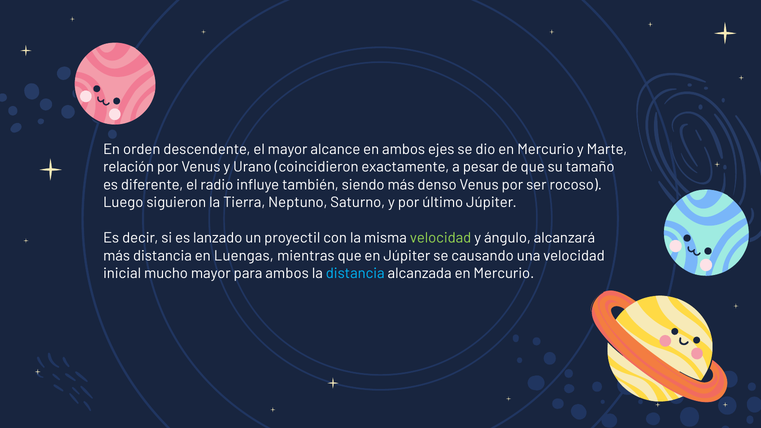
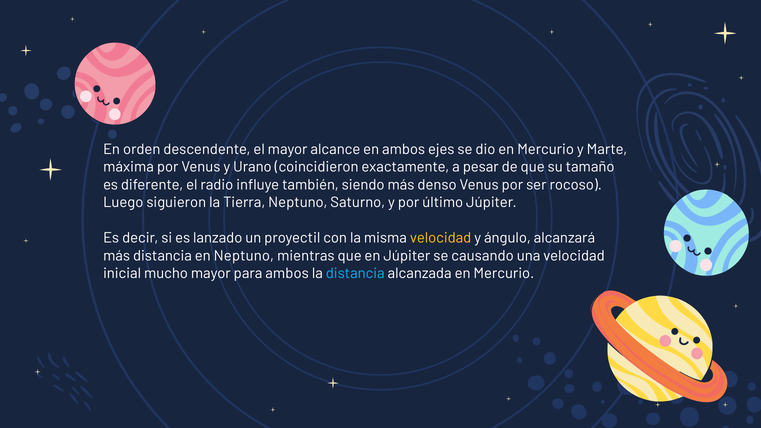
relación: relación -> máxima (128, 167)
velocidad colour: light green -> yellow (441, 238)
en Luengas: Luengas -> Neptuno (244, 256)
